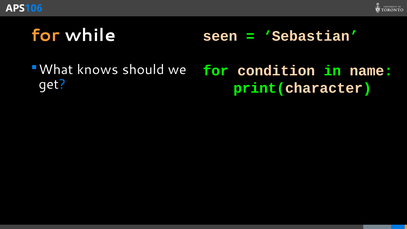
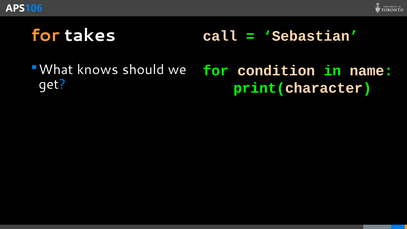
while: while -> takes (90, 35)
seen: seen -> call (220, 36)
